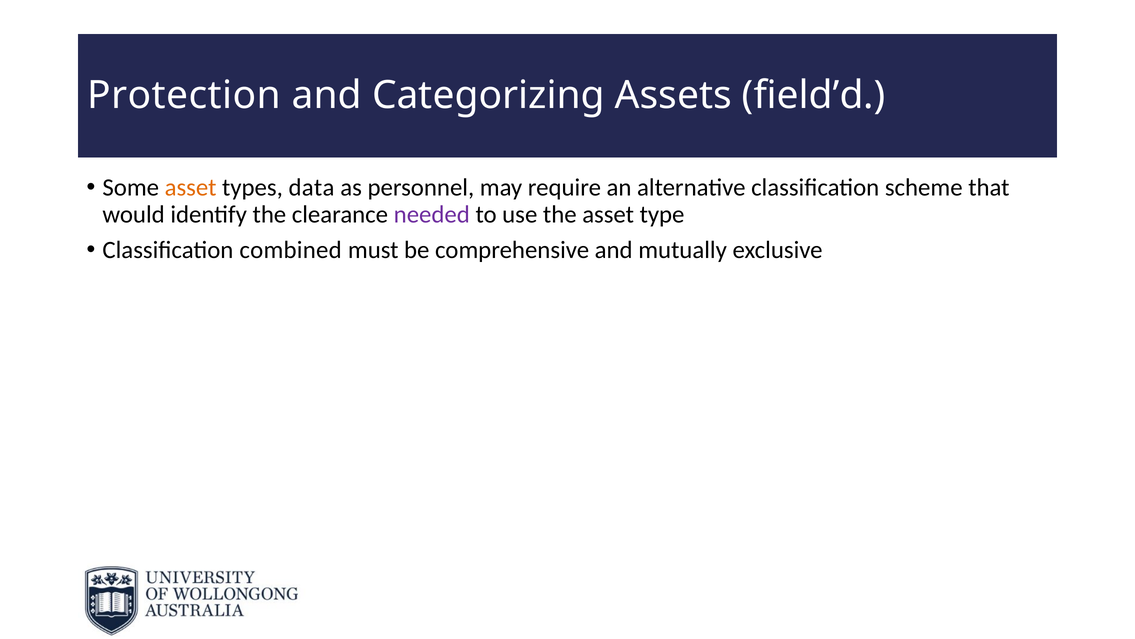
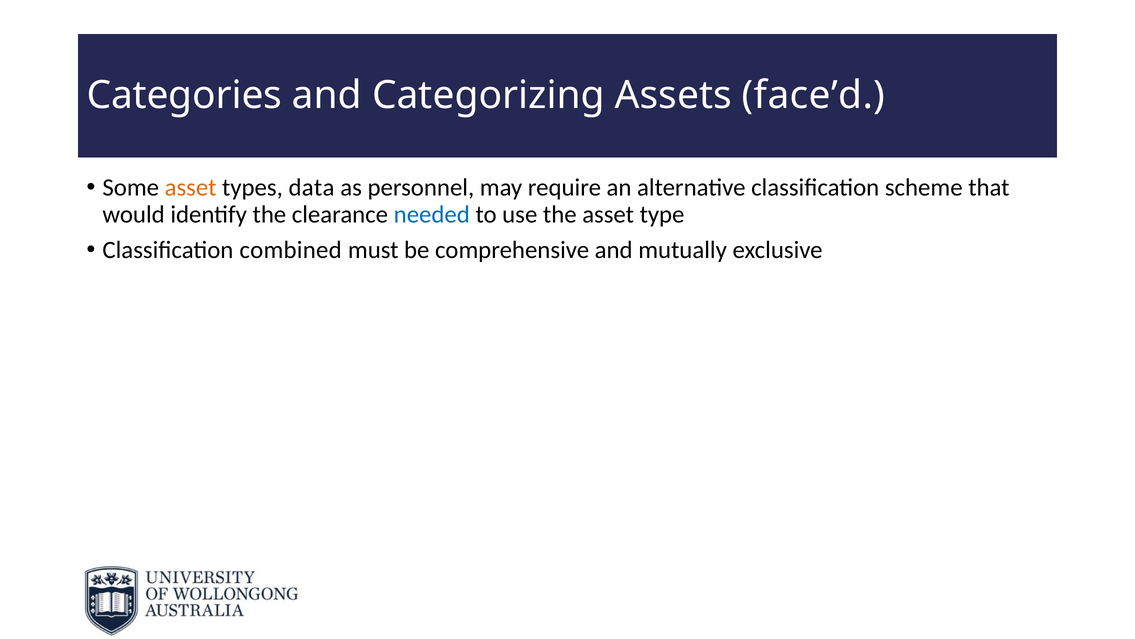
Protection: Protection -> Categories (184, 95)
field’d: field’d -> face’d (814, 95)
needed colour: purple -> blue (432, 214)
